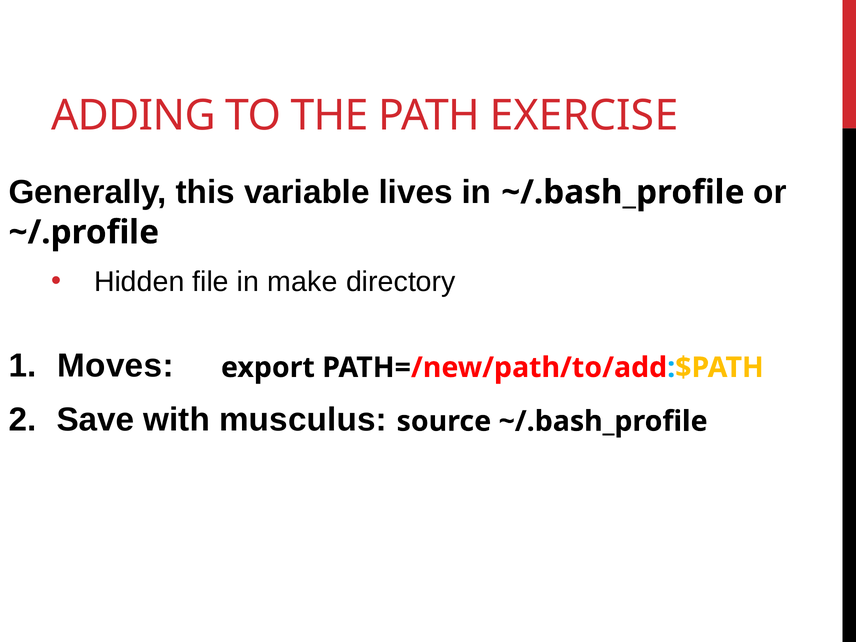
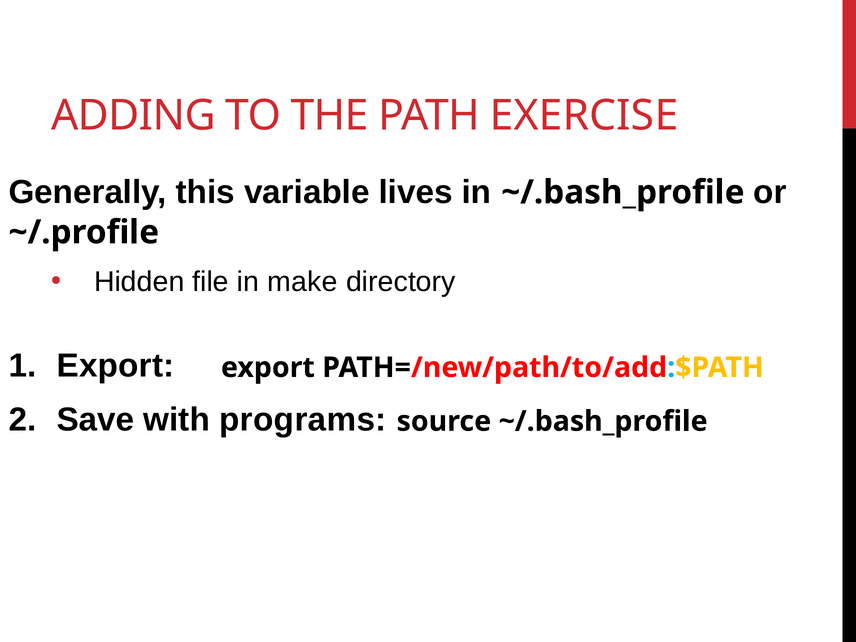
Moves: Moves -> Export (116, 366)
musculus: musculus -> programs (303, 420)
